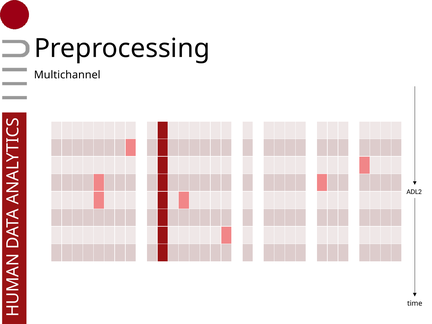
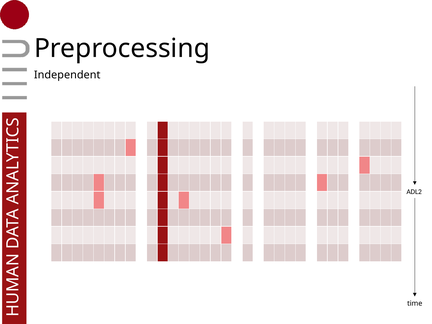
Multichannel: Multichannel -> Independent (67, 75)
